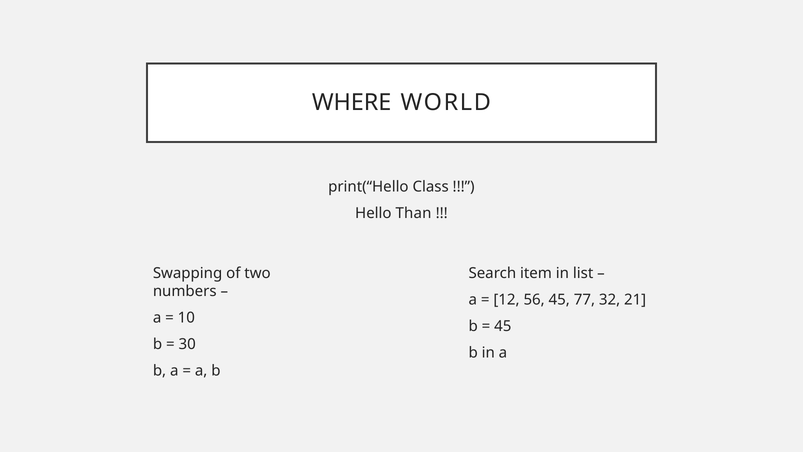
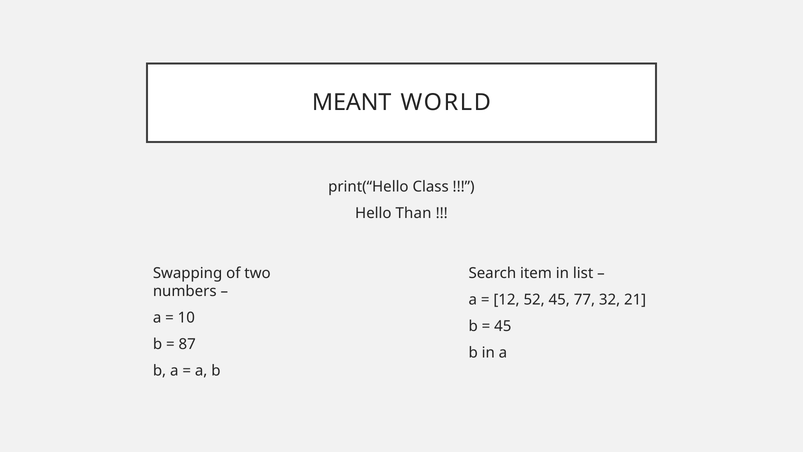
WHERE: WHERE -> MEANT (352, 103)
56: 56 -> 52 (534, 300)
30: 30 -> 87 (187, 344)
